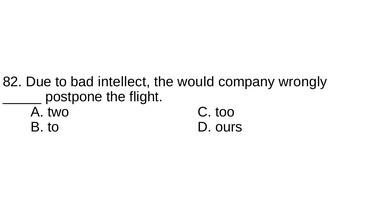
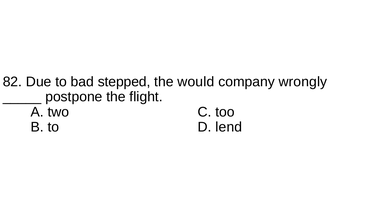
intellect: intellect -> stepped (124, 82)
ours: ours -> lend (229, 127)
